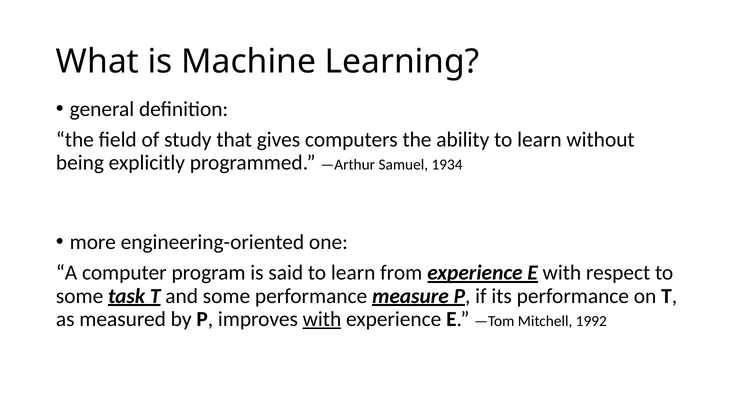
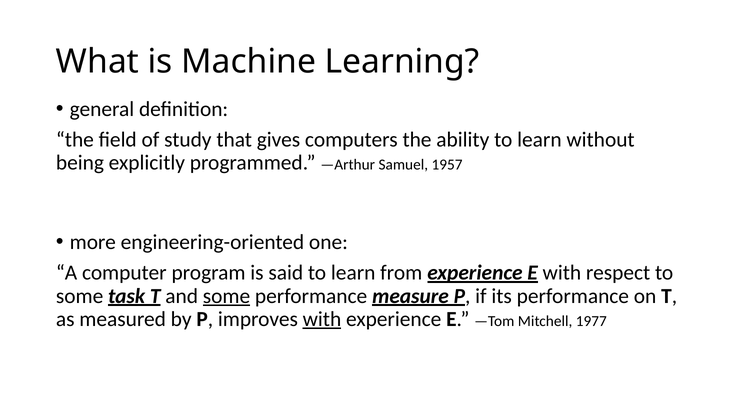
1934: 1934 -> 1957 (447, 165)
some underline: none -> present (226, 296)
1992: 1992 -> 1977 (591, 321)
